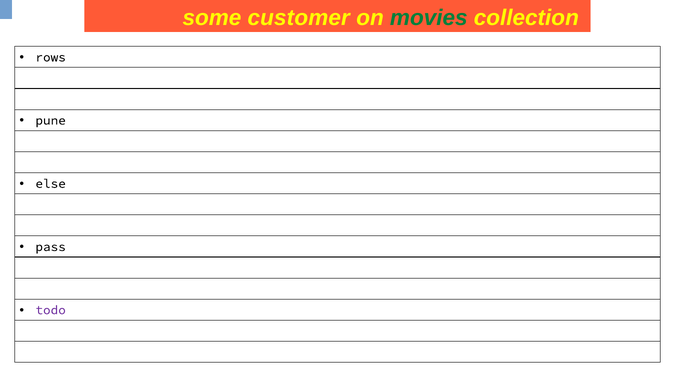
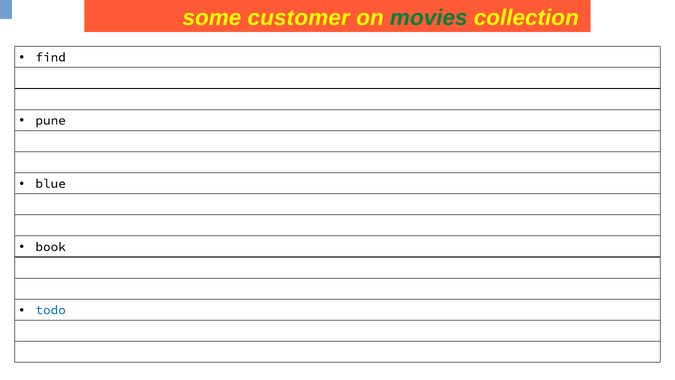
rows: rows -> find (51, 57)
else: else -> blue (51, 183)
pass: pass -> book (51, 247)
todo colour: purple -> blue (51, 310)
